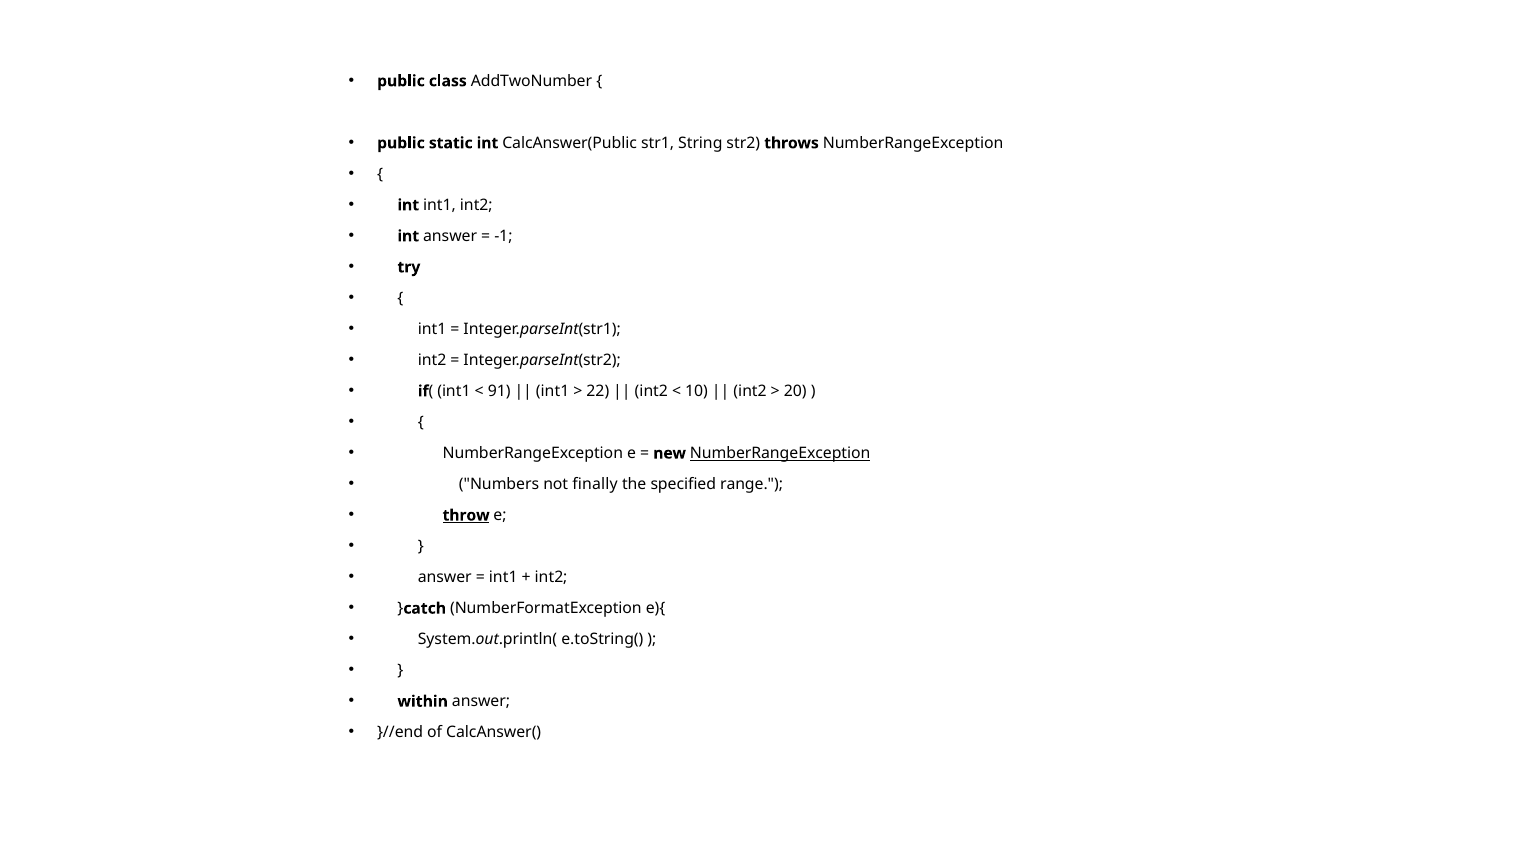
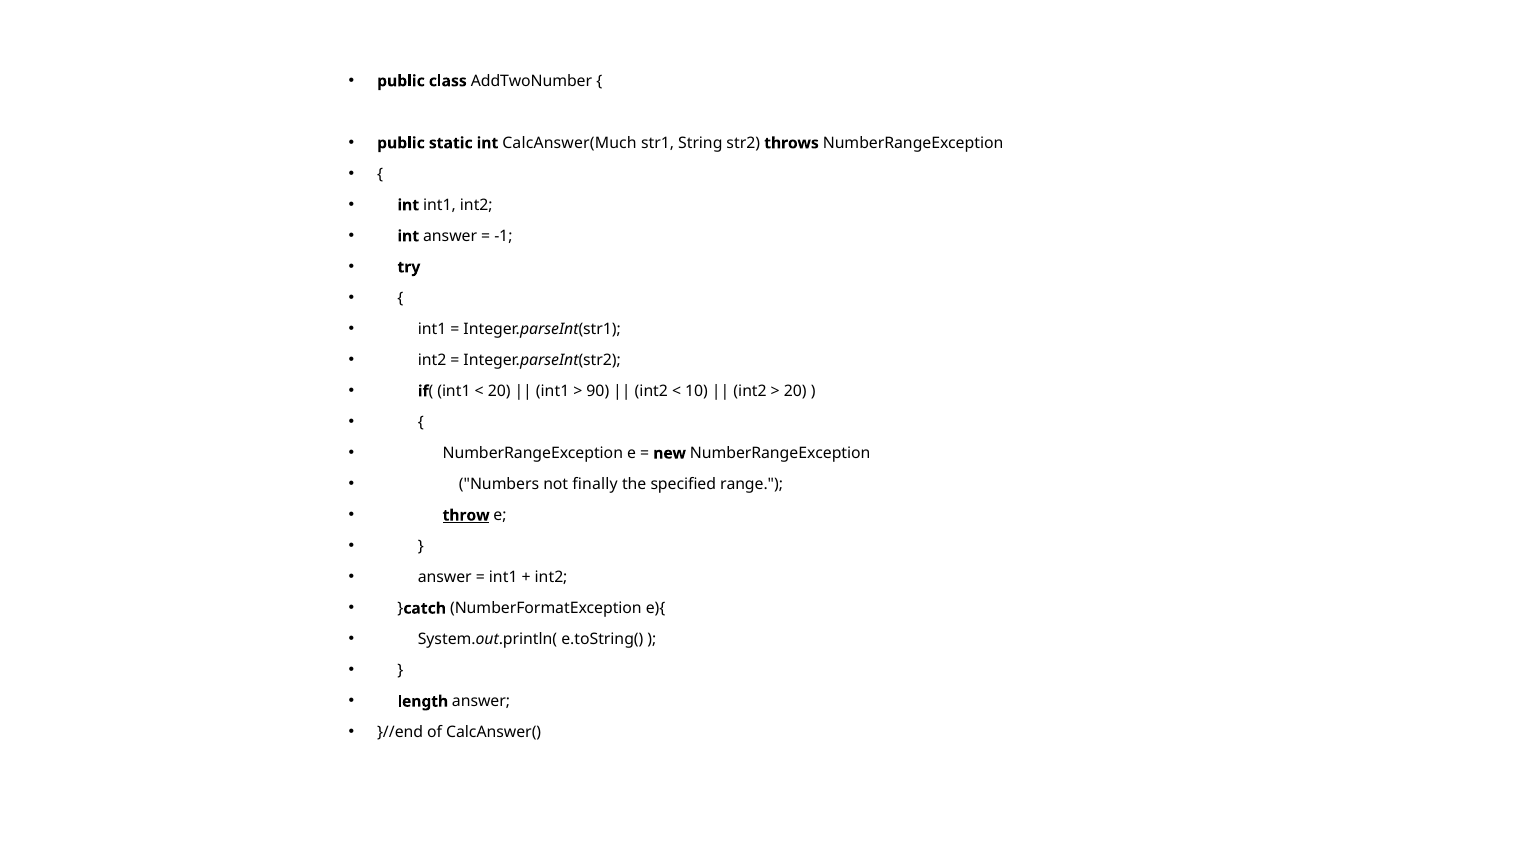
CalcAnswer(Public: CalcAnswer(Public -> CalcAnswer(Much (570, 143)
91: 91 -> 20 (499, 391)
22: 22 -> 90 (598, 391)
NumberRangeException underline: present -> none (780, 454)
within: within -> length (423, 702)
